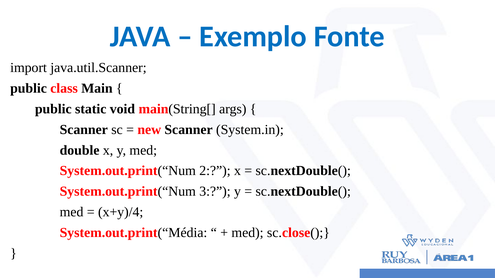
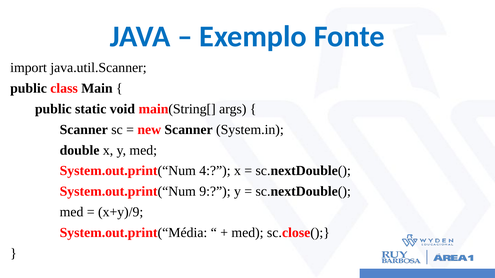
2: 2 -> 4 (215, 171)
3: 3 -> 9 (215, 192)
x+y)/4: x+y)/4 -> x+y)/9 (121, 212)
